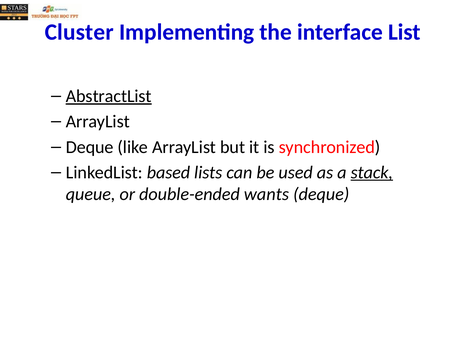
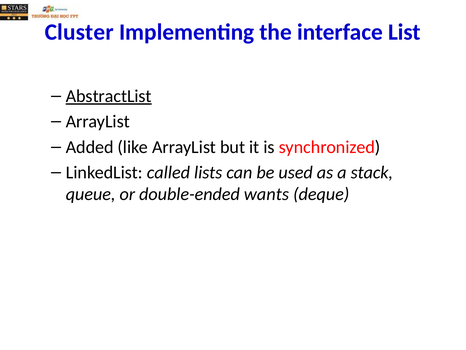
Deque: Deque -> Added (90, 147)
based: based -> called (168, 172)
stack underline: present -> none (372, 172)
